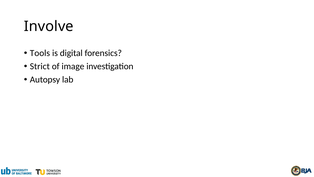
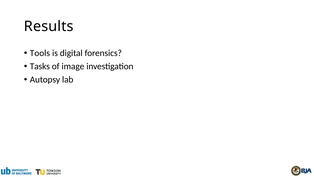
Involve: Involve -> Results (49, 26)
Strict: Strict -> Tasks (40, 66)
